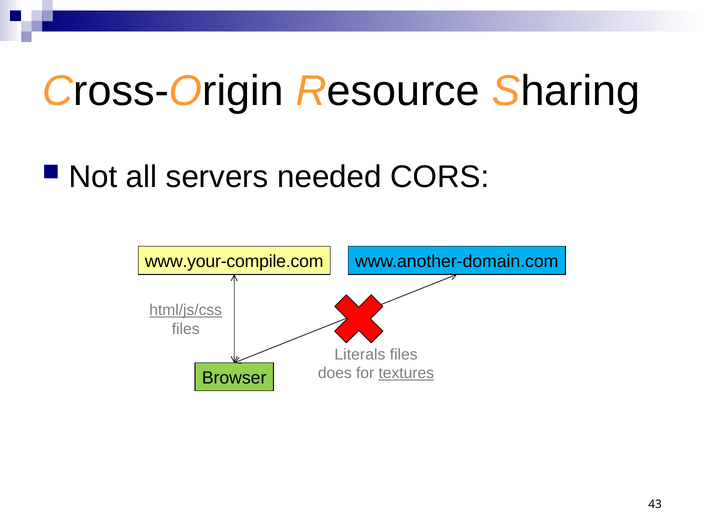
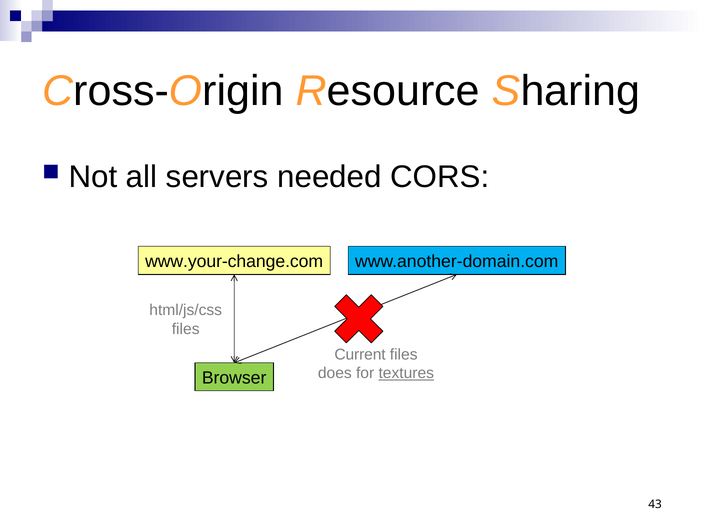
www.your-compile.com: www.your-compile.com -> www.your-change.com (234, 262)
html/js/css underline: present -> none (186, 310)
Literals: Literals -> Current (360, 354)
